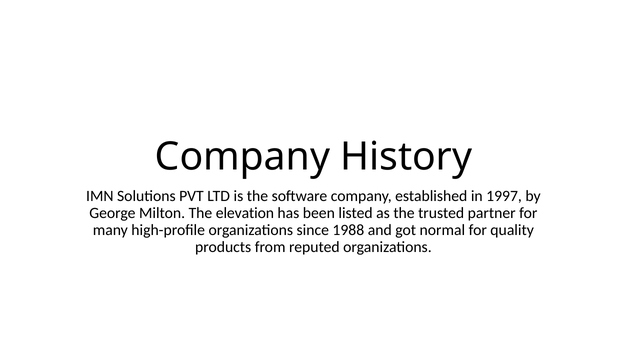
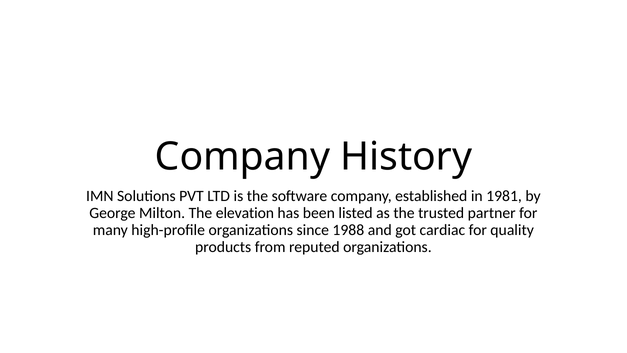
1997: 1997 -> 1981 (504, 196)
normal: normal -> cardiac (442, 230)
